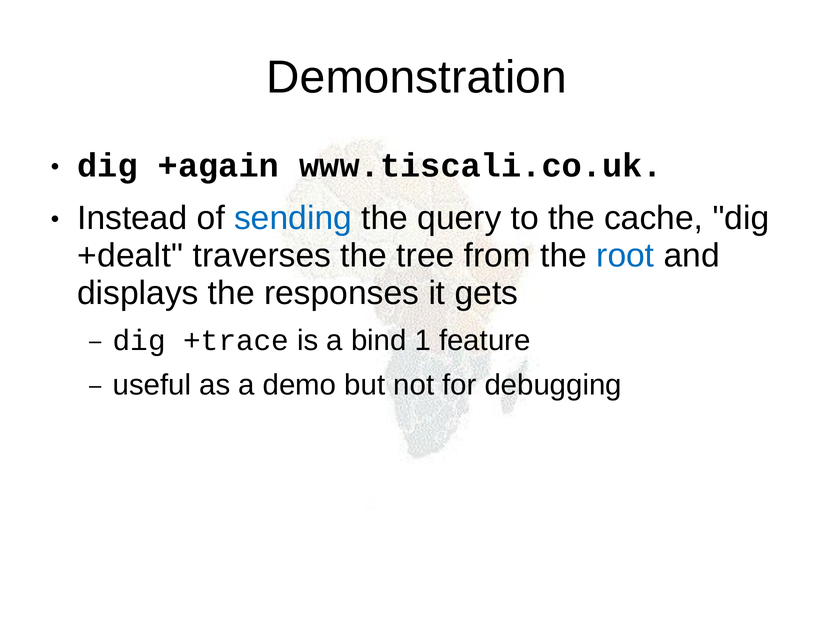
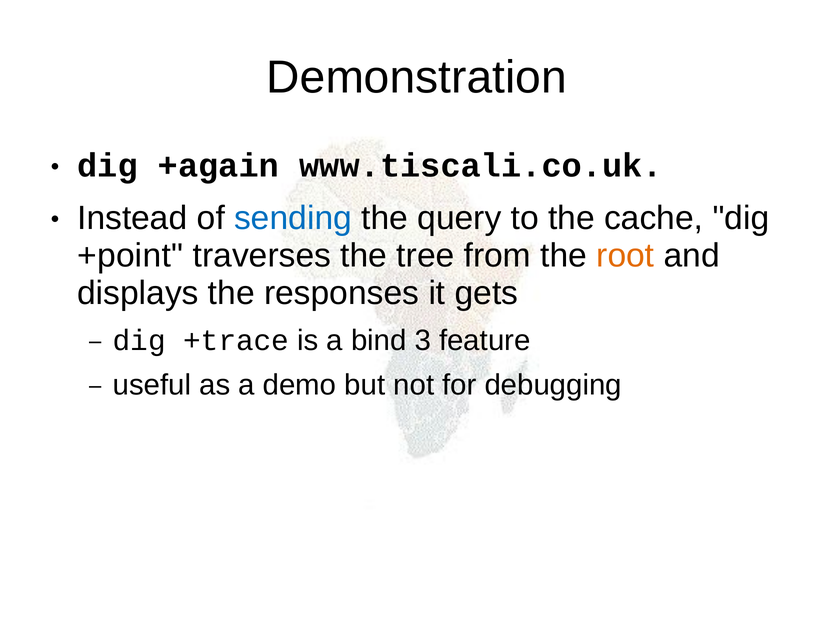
+dealt: +dealt -> +point (130, 256)
root colour: blue -> orange (625, 256)
1: 1 -> 3 (423, 341)
